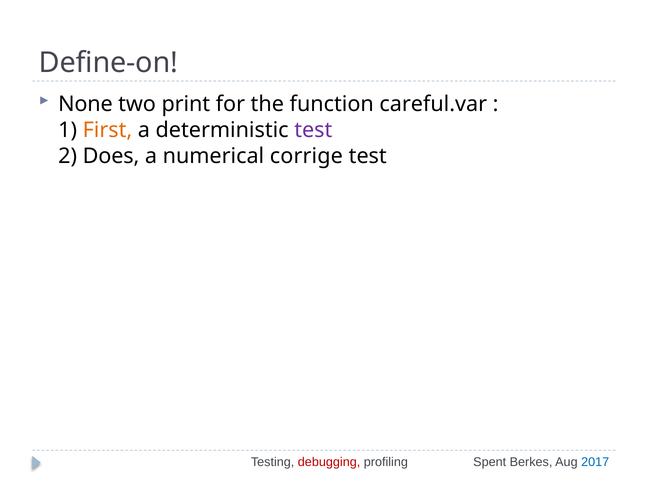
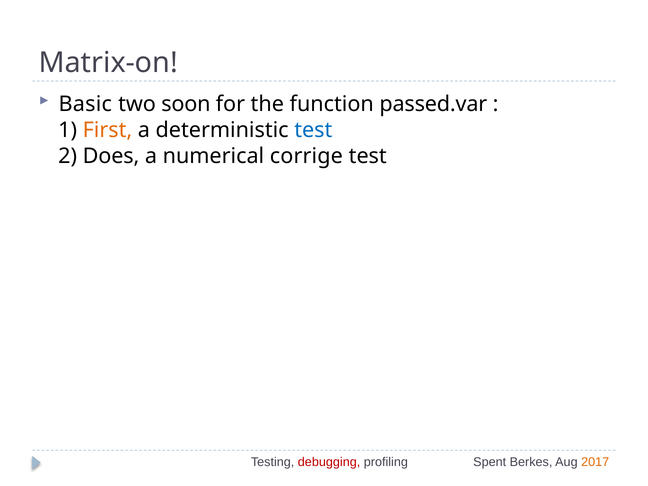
Define-on: Define-on -> Matrix-on (108, 63)
None: None -> Basic (85, 104)
print: print -> soon (186, 104)
careful.var: careful.var -> passed.var (433, 104)
test colour: purple -> blue (313, 130)
2017 colour: blue -> orange (595, 462)
